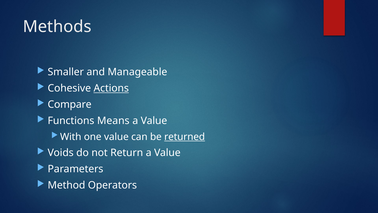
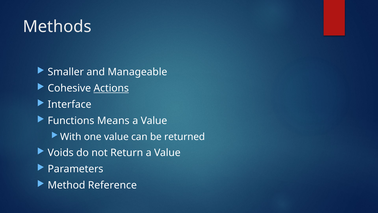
Compare: Compare -> Interface (70, 104)
returned underline: present -> none (185, 137)
Operators: Operators -> Reference (112, 185)
